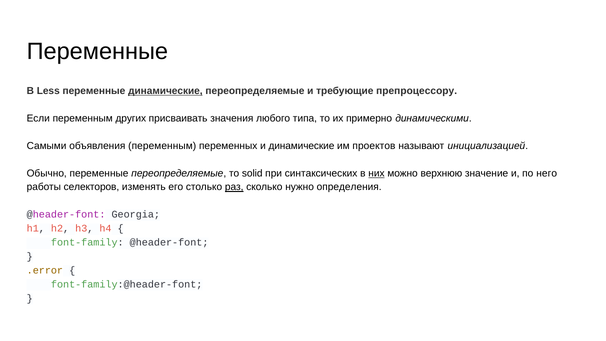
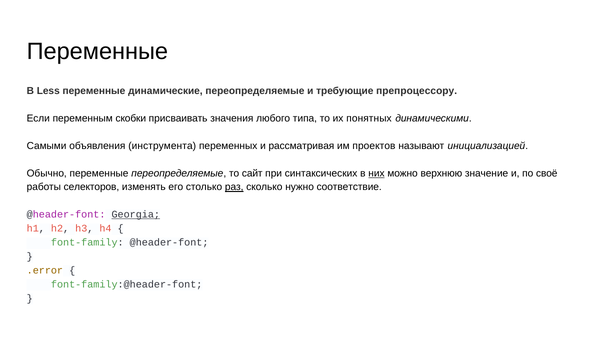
динамические underline: present -> none (165, 91)
других: других -> скобки (131, 118)
примерно: примерно -> понятных (369, 118)
объявления переменным: переменным -> инструмента (162, 146)
и динамические: динамические -> рассматривая (301, 146)
solid: solid -> сайт (252, 173)
него: него -> своё (547, 173)
определения: определения -> соответствие (349, 187)
Georgia underline: none -> present (136, 214)
